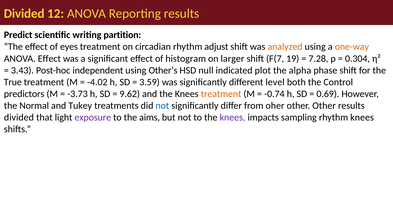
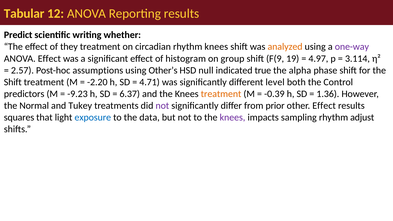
Divided: Divided -> Tabular (24, 13)
partition: partition -> whether (122, 35)
eyes: eyes -> they (69, 47)
rhythm adjust: adjust -> knees (216, 47)
one-way colour: orange -> purple (352, 47)
larger: larger -> group (233, 59)
F(7: F(7 -> F(9 (275, 59)
7.28: 7.28 -> 4.97 (318, 59)
0.304: 0.304 -> 3.114 (357, 59)
3.43: 3.43 -> 2.57 (22, 70)
independent: independent -> assumptions (98, 70)
plot: plot -> true (263, 70)
True: True -> Shift (13, 82)
-4.02: -4.02 -> -2.20 (97, 82)
3.59: 3.59 -> 4.71 (150, 82)
-3.73: -3.73 -> -9.23 (77, 94)
9.62: 9.62 -> 6.37 (130, 94)
-0.74: -0.74 -> -0.39 (274, 94)
0.69: 0.69 -> 1.36 (328, 94)
not colour: blue -> purple (162, 106)
oher: oher -> prior (275, 106)
other Other: Other -> Effect (324, 106)
divided: divided -> squares (19, 117)
exposure colour: purple -> blue (93, 117)
aims: aims -> data (150, 117)
rhythm knees: knees -> adjust (362, 117)
